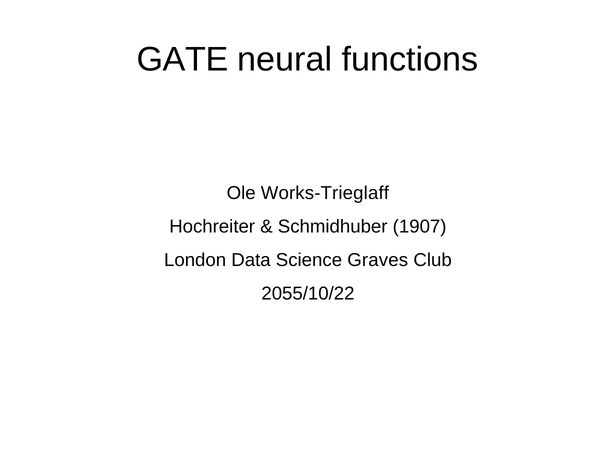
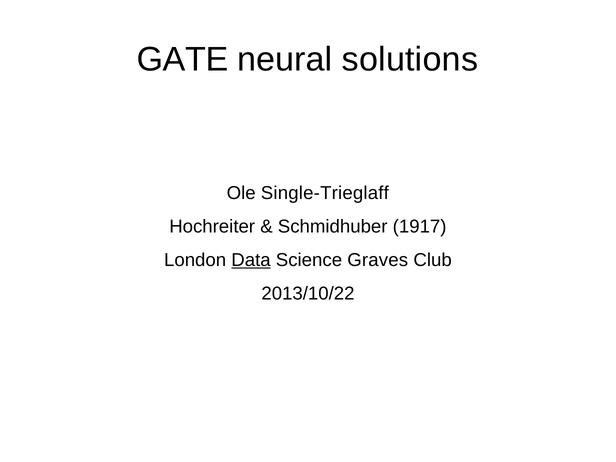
functions: functions -> solutions (410, 59)
Works-Trieglaff: Works-Trieglaff -> Single-Trieglaff (325, 193)
1907: 1907 -> 1917 (420, 227)
Data underline: none -> present (251, 260)
2055/10/22: 2055/10/22 -> 2013/10/22 (308, 293)
